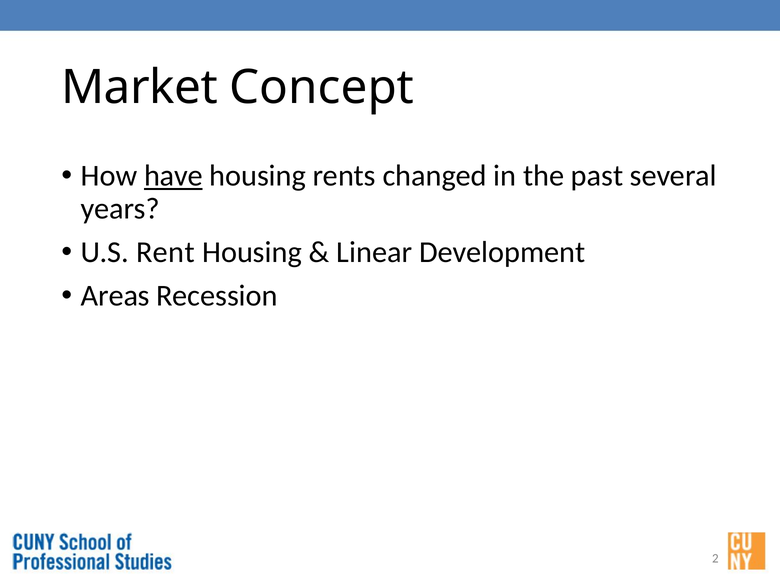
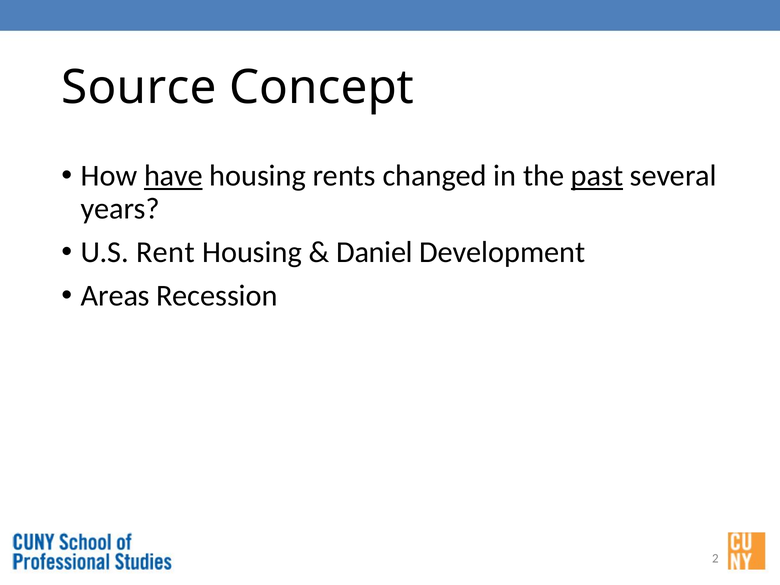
Market: Market -> Source (139, 87)
past underline: none -> present (597, 176)
Linear: Linear -> Daniel (375, 252)
